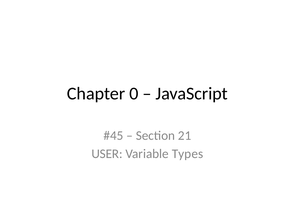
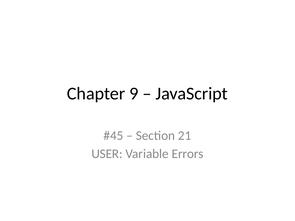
0: 0 -> 9 (134, 94)
Types: Types -> Errors (188, 154)
